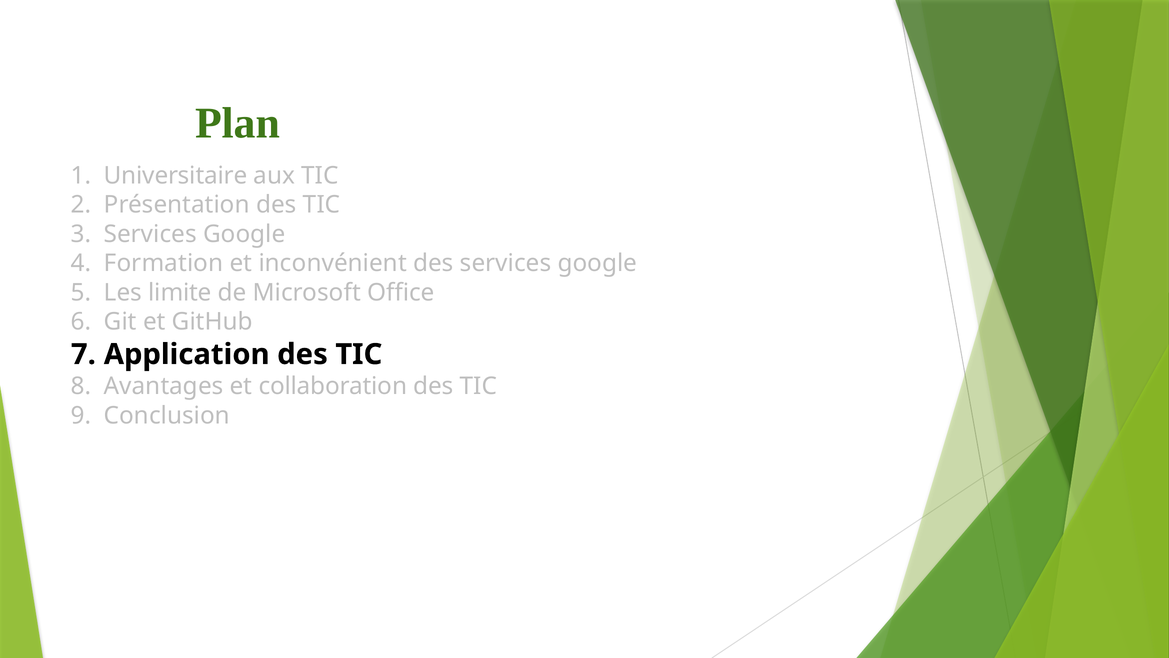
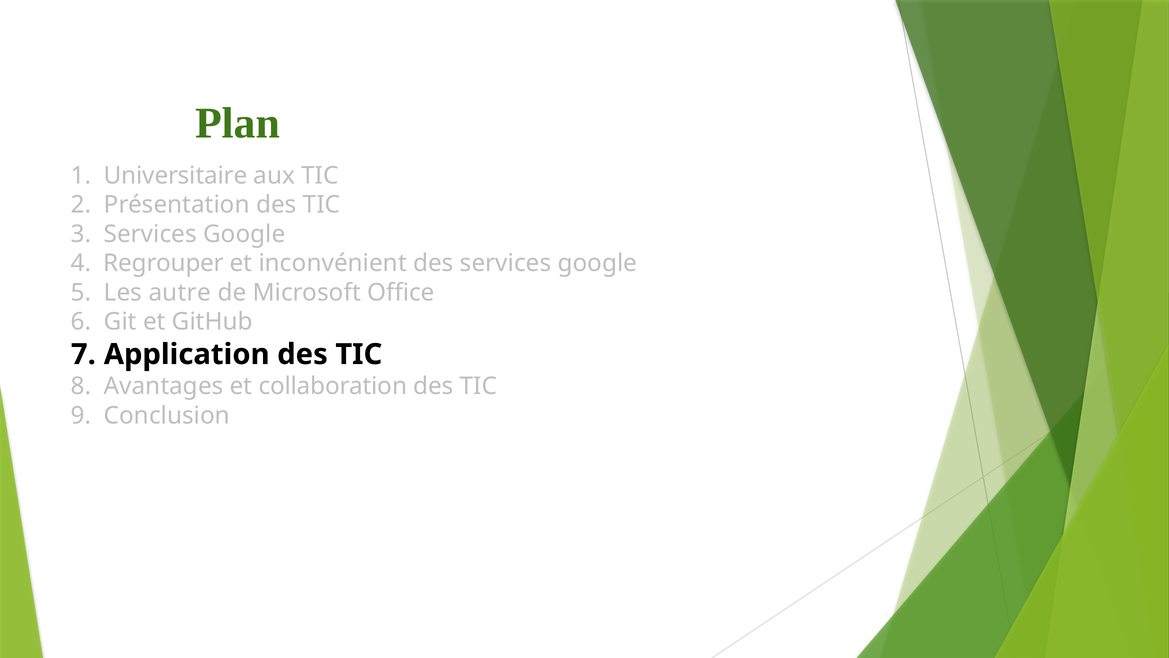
Formation: Formation -> Regrouper (164, 263)
limite: limite -> autre (180, 292)
